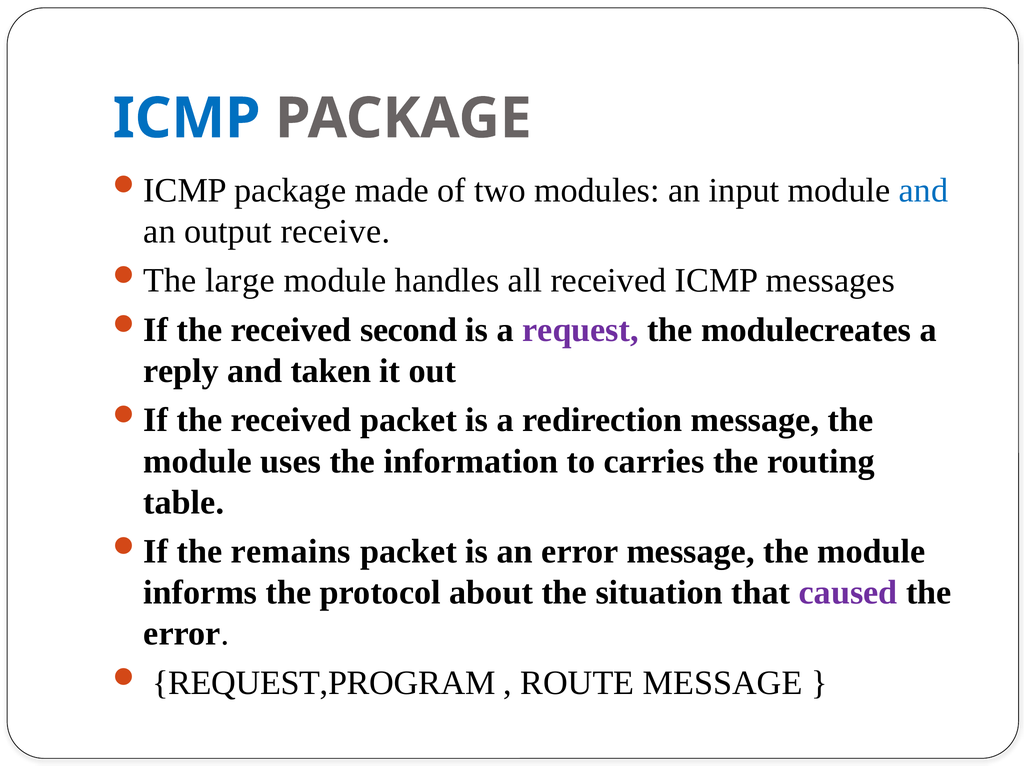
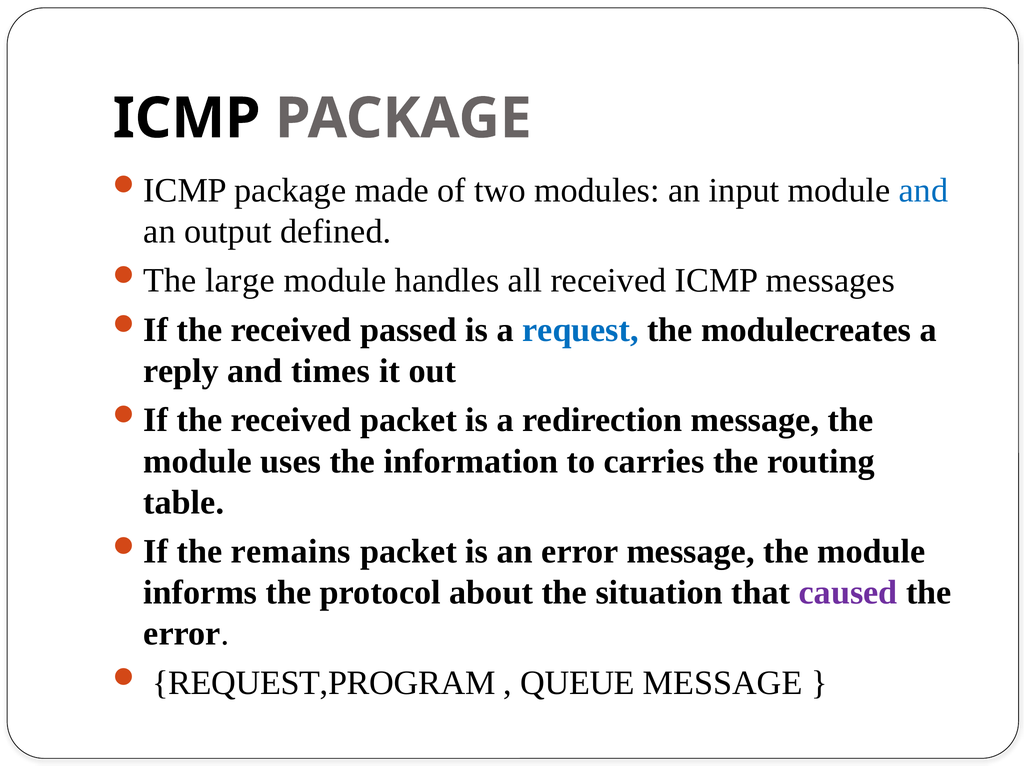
ICMP colour: blue -> black (187, 119)
receive: receive -> defined (336, 231)
second: second -> passed (408, 330)
request colour: purple -> blue (580, 330)
taken: taken -> times (331, 371)
ROUTE: ROUTE -> QUEUE (578, 683)
